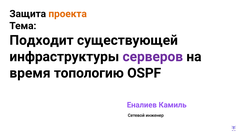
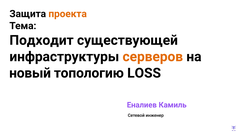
серверов colour: purple -> orange (153, 57)
время: время -> новый (30, 73)
OSPF: OSPF -> LOSS (144, 73)
